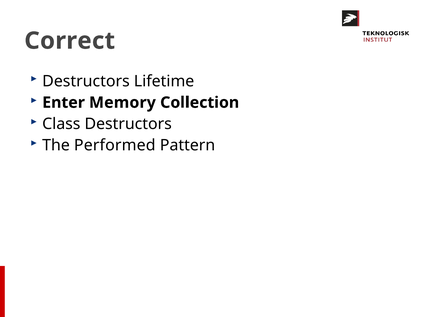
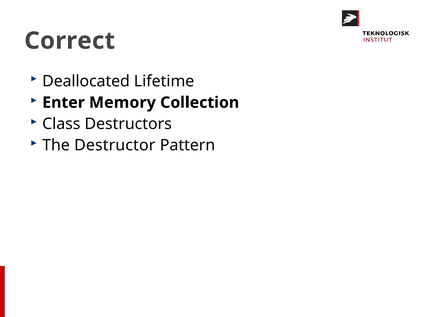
Destructors: Destructors -> Deallocated (86, 81)
Performed: Performed -> Destructor (115, 145)
